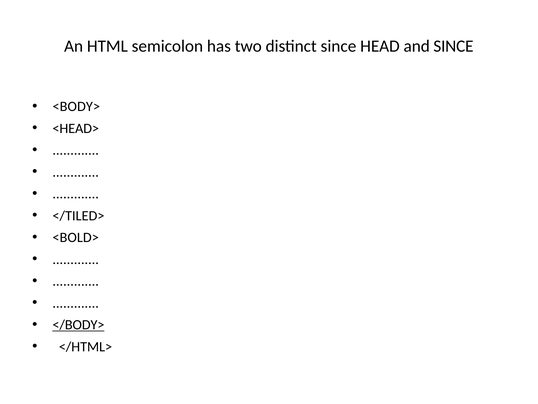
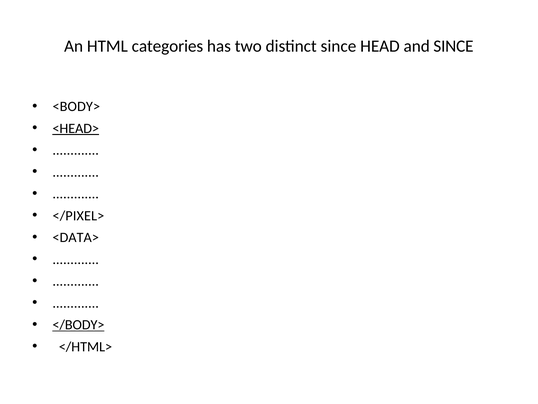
semicolon: semicolon -> categories (167, 46)
<HEAD> underline: none -> present (76, 128)
</TILED>: </TILED> -> </PIXEL> (78, 215)
<BOLD>: <BOLD> -> <DATA> (76, 237)
